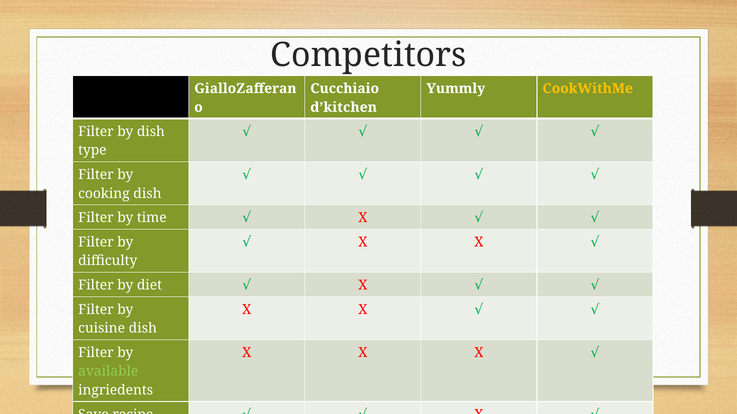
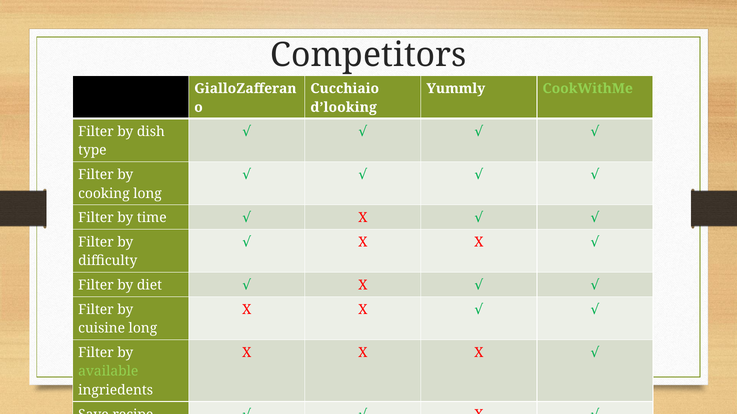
CookWithMe colour: yellow -> light green (588, 89)
d’kitchen: d’kitchen -> d’looking (344, 107)
cooking dish: dish -> long (148, 194)
cuisine dish: dish -> long (143, 329)
